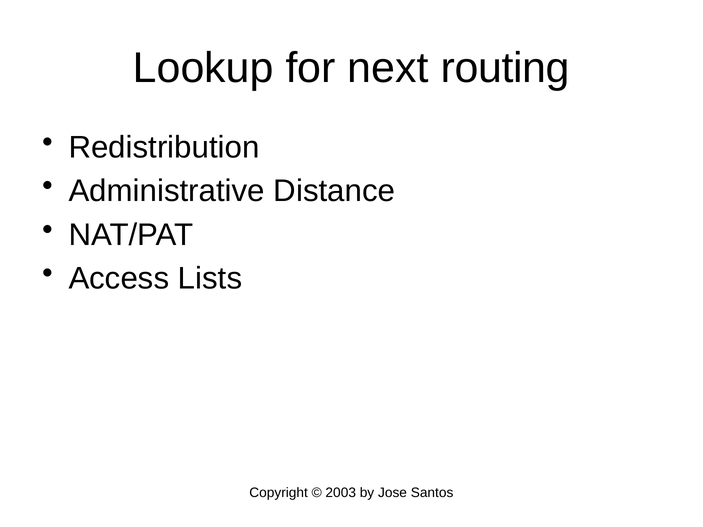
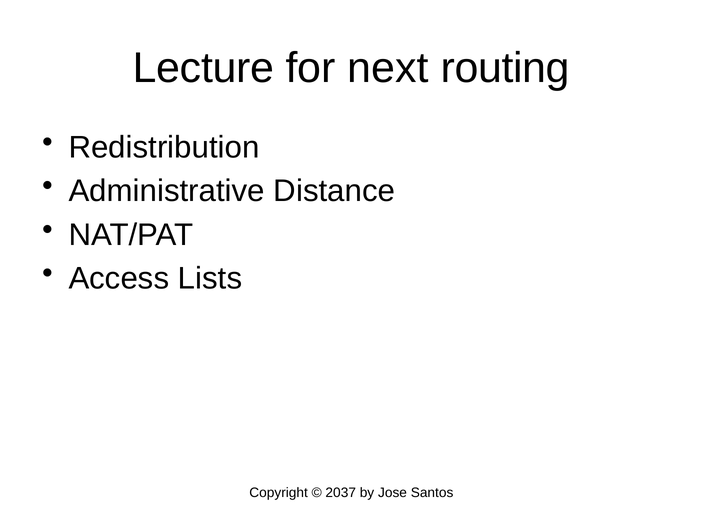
Lookup: Lookup -> Lecture (203, 68)
2003: 2003 -> 2037 (341, 493)
